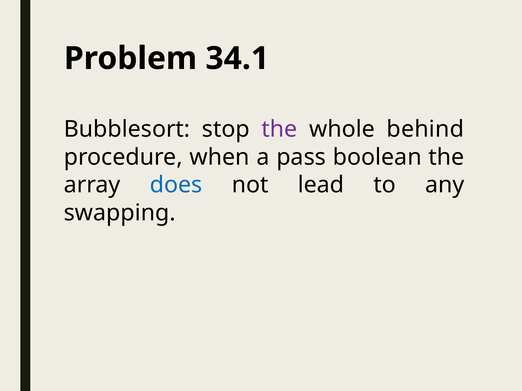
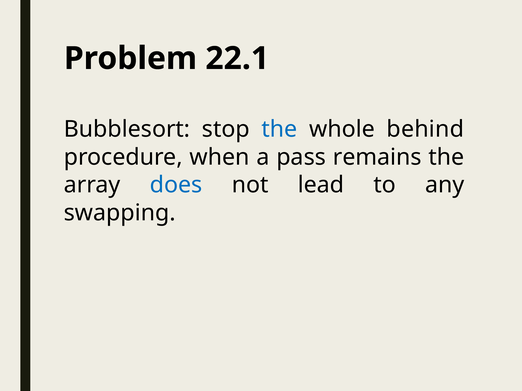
34.1: 34.1 -> 22.1 (237, 58)
the colour: purple -> blue (279, 129)
boolean: boolean -> remains (377, 157)
